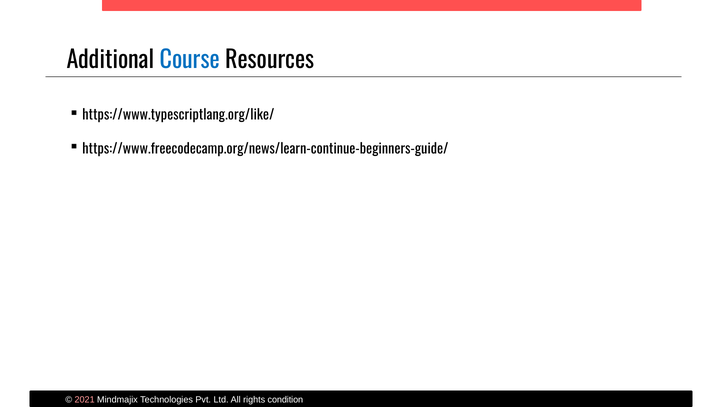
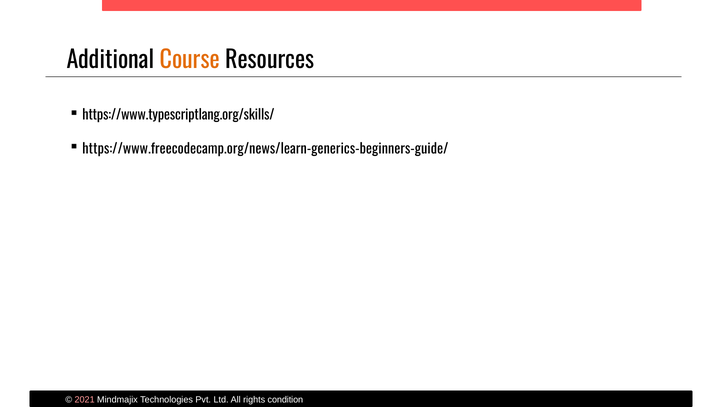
Course colour: blue -> orange (190, 60)
https://www.typescriptlang.org/like/: https://www.typescriptlang.org/like/ -> https://www.typescriptlang.org/skills/ (178, 115)
https://www.freecodecamp.org/news/learn-continue-beginners-guide/: https://www.freecodecamp.org/news/learn-continue-beginners-guide/ -> https://www.freecodecamp.org/news/learn-generics-beginners-guide/ (265, 149)
